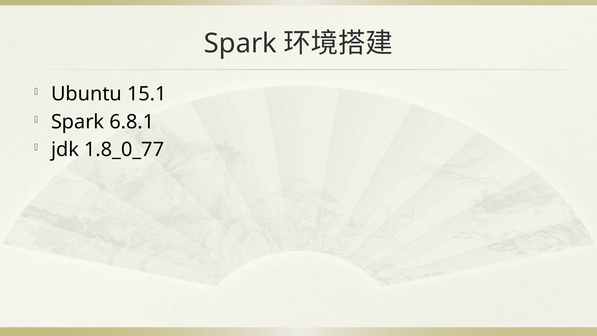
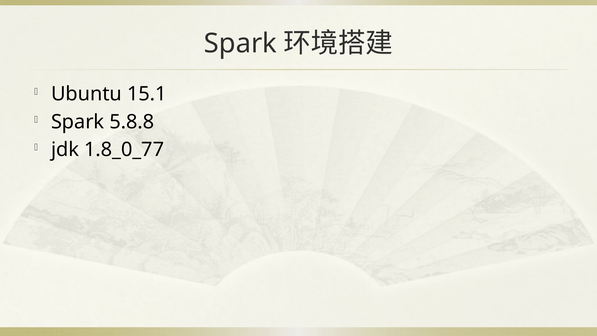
6.8.1: 6.8.1 -> 5.8.8 (132, 122)
